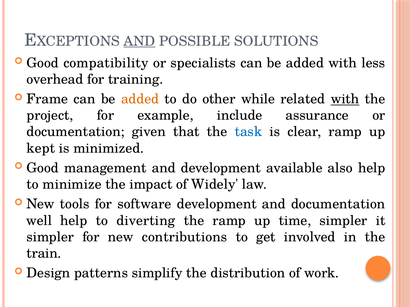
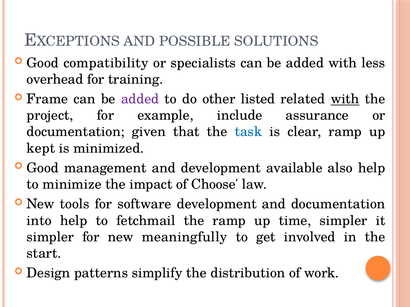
AND underline: present -> none (139, 41)
added colour: orange -> purple (140, 99)
while: while -> listed (258, 99)
Widely: Widely -> Choose (215, 185)
well: well -> into (39, 221)
diverting: diverting -> fetchmail (146, 221)
contributions: contributions -> meaningfully (185, 237)
train: train -> start (44, 254)
